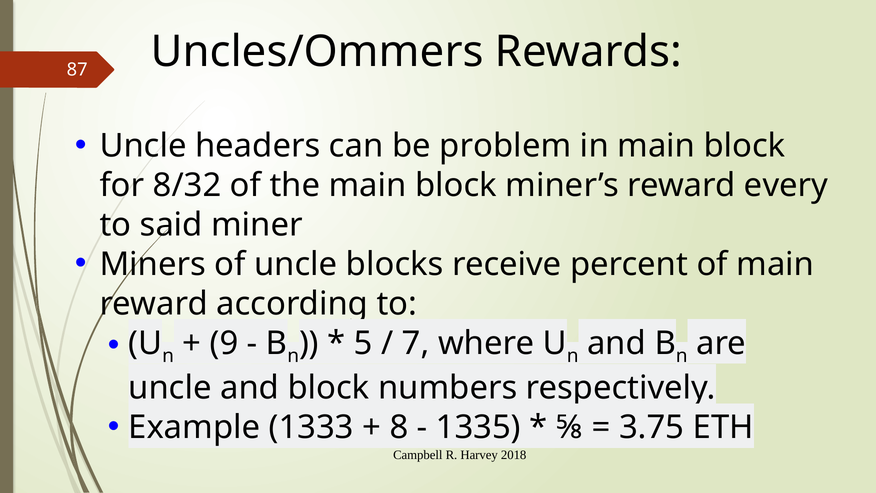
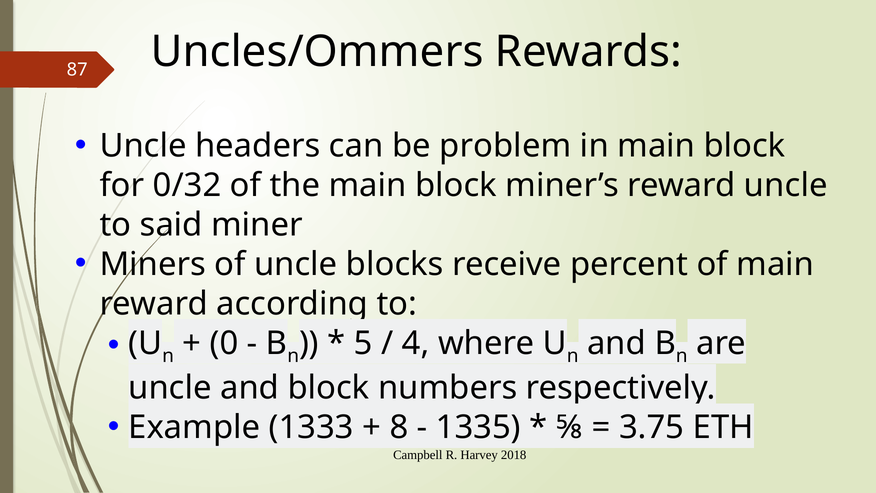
8/32: 8/32 -> 0/32 (187, 185)
reward every: every -> uncle (786, 185)
9: 9 -> 0 (224, 343)
7: 7 -> 4 (416, 343)
